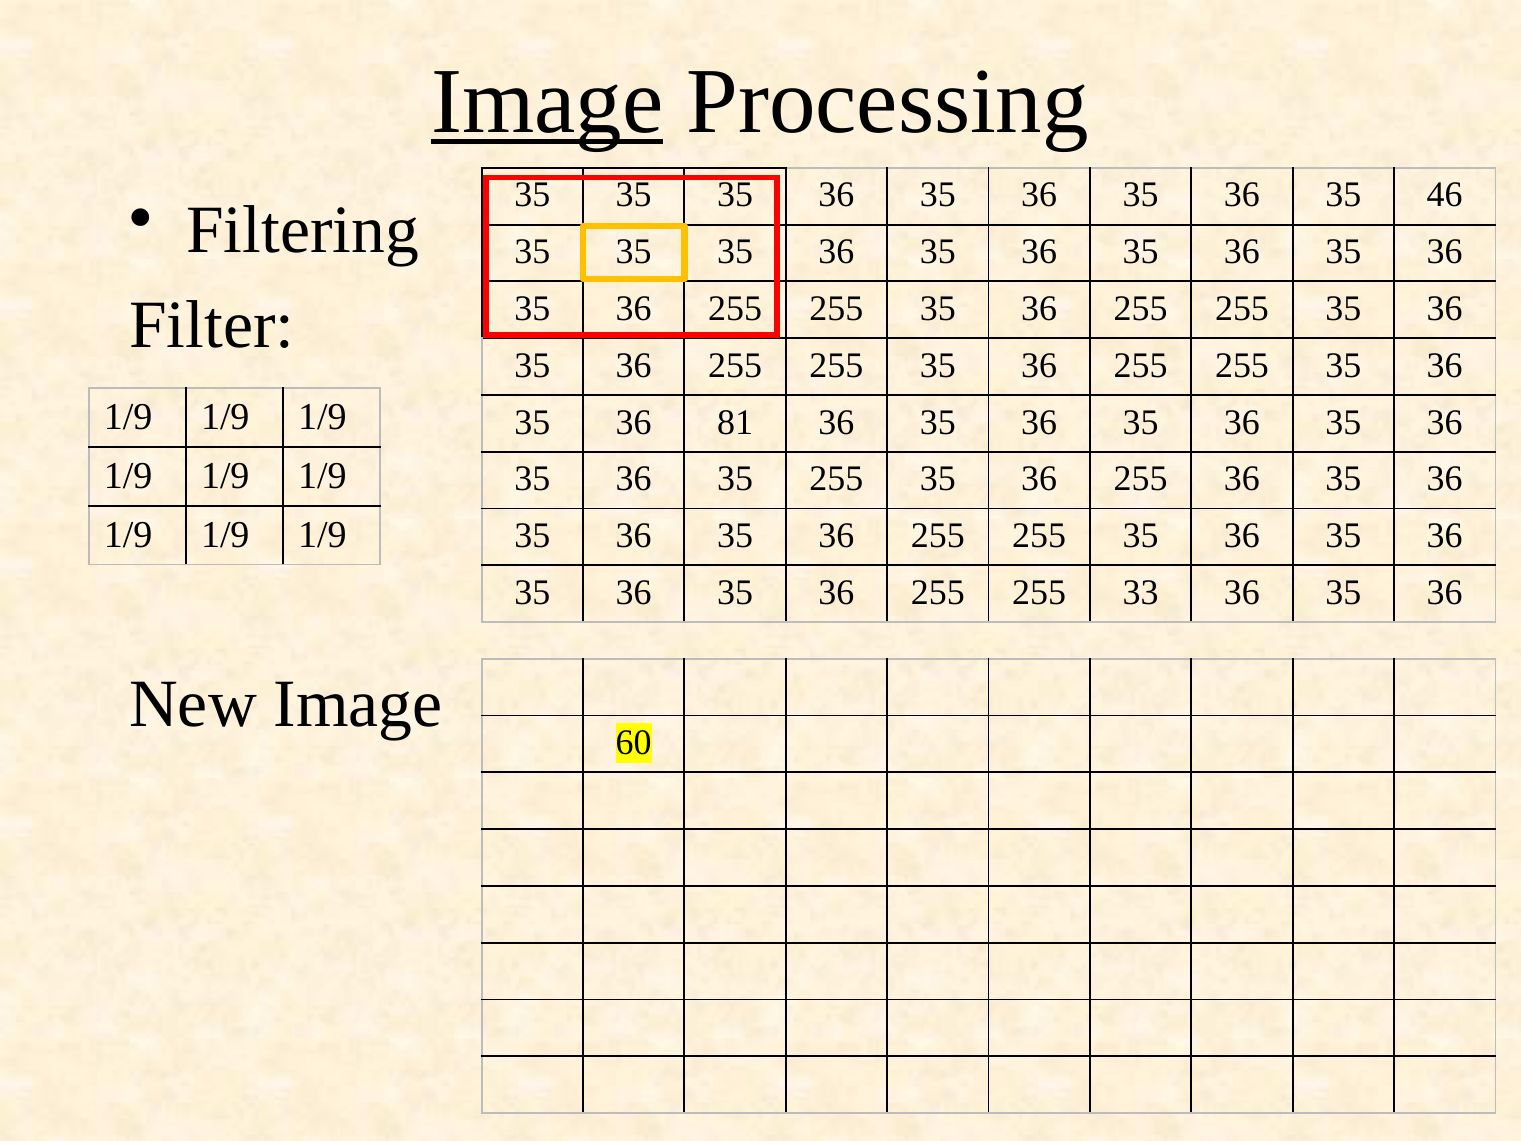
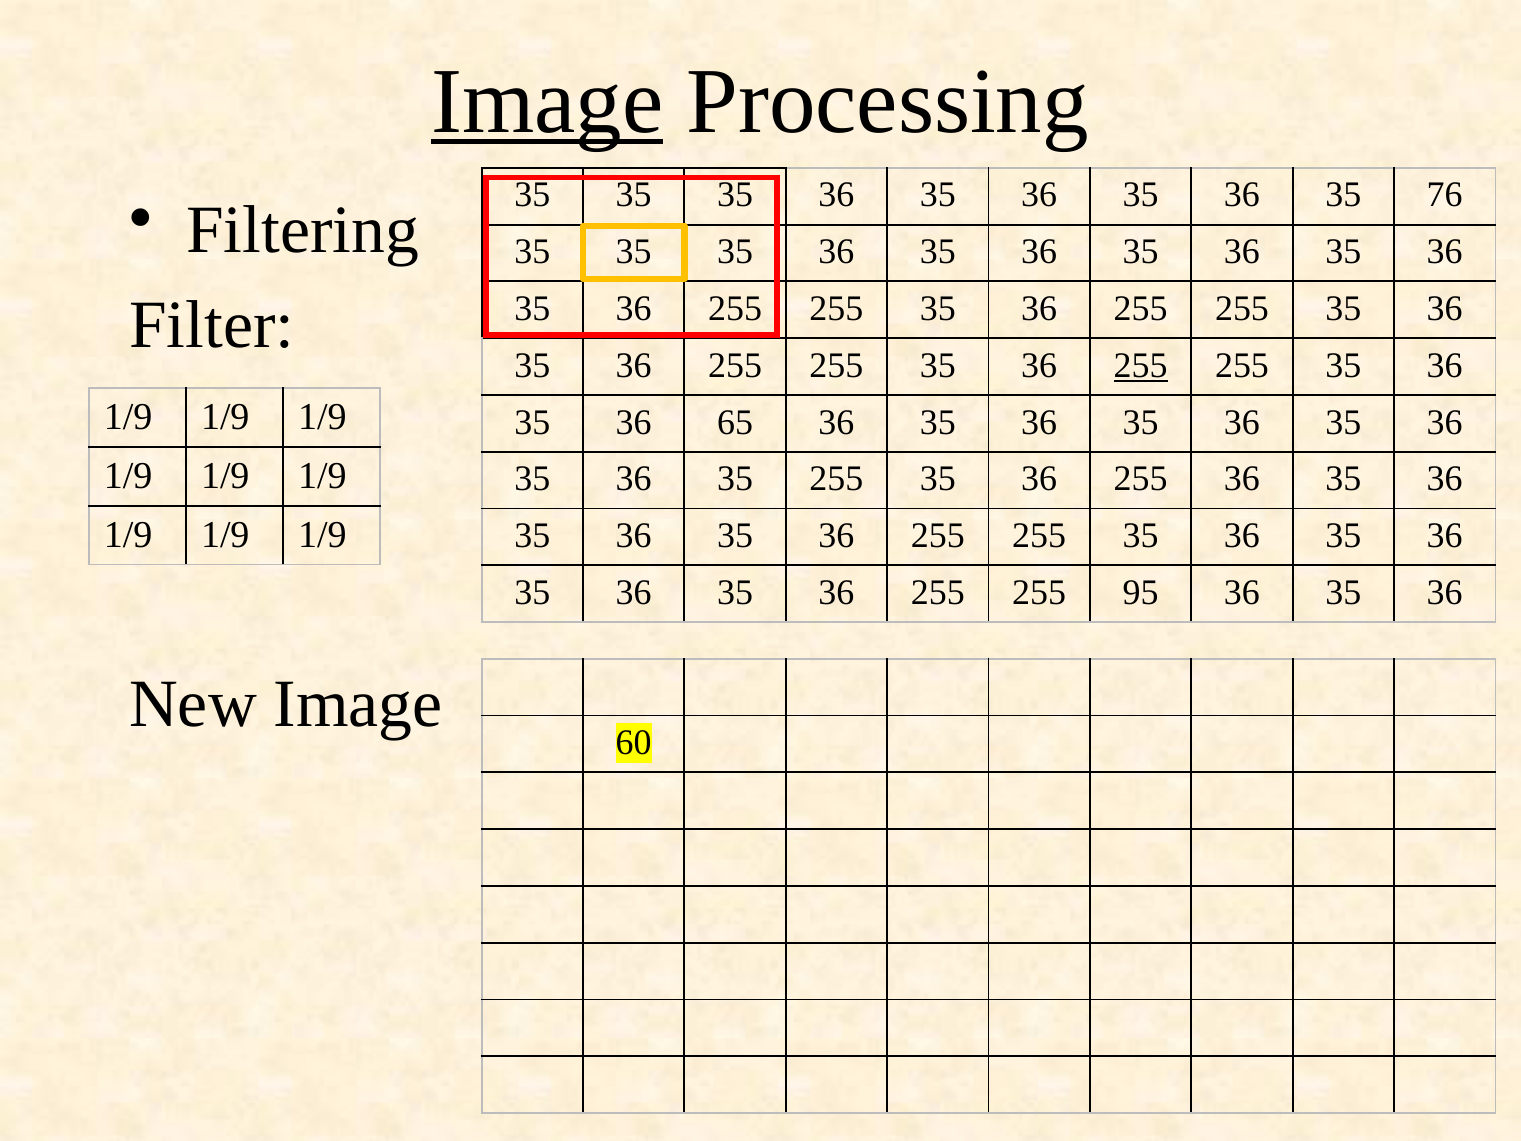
46: 46 -> 76 (1445, 195)
255 underline: none -> present (1141, 365)
81: 81 -> 65 (735, 422)
33: 33 -> 95 (1141, 592)
